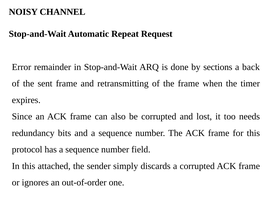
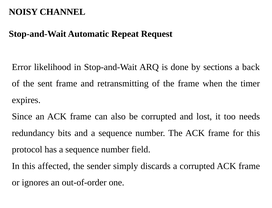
remainder: remainder -> likelihood (53, 67)
attached: attached -> affected (54, 166)
